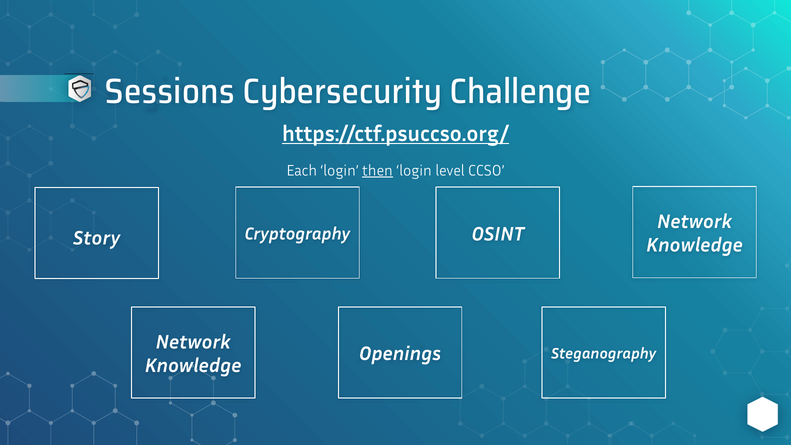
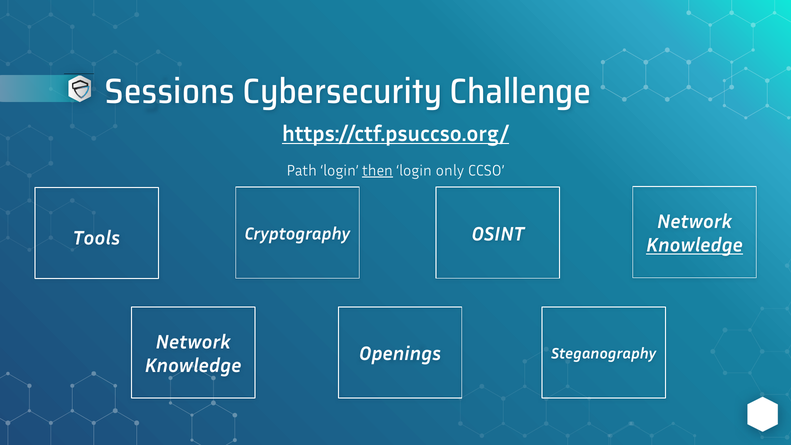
Each: Each -> Path (302, 170)
level: level -> only (450, 170)
Story: Story -> Tools (97, 238)
Knowledge underline: none -> present (695, 245)
